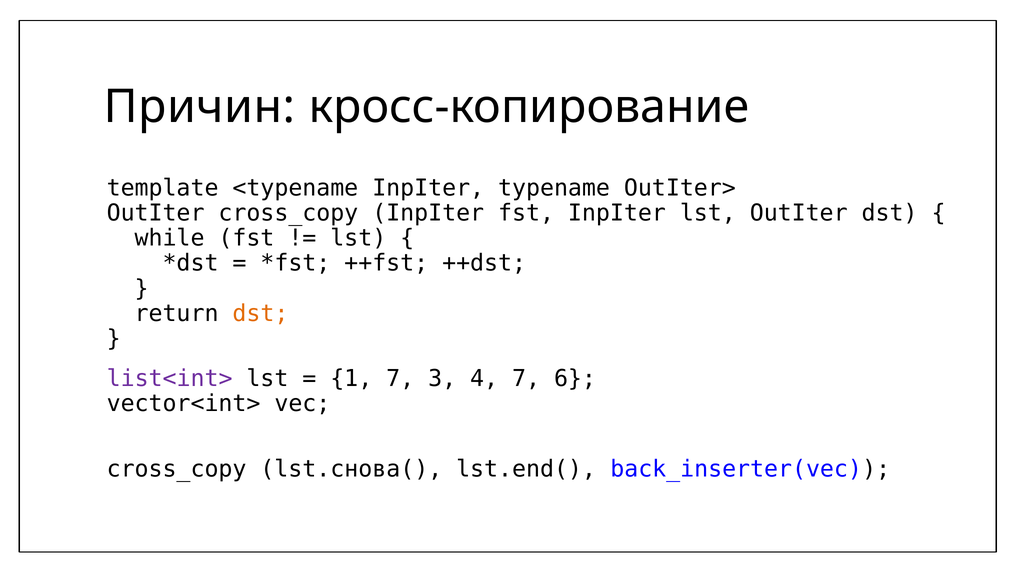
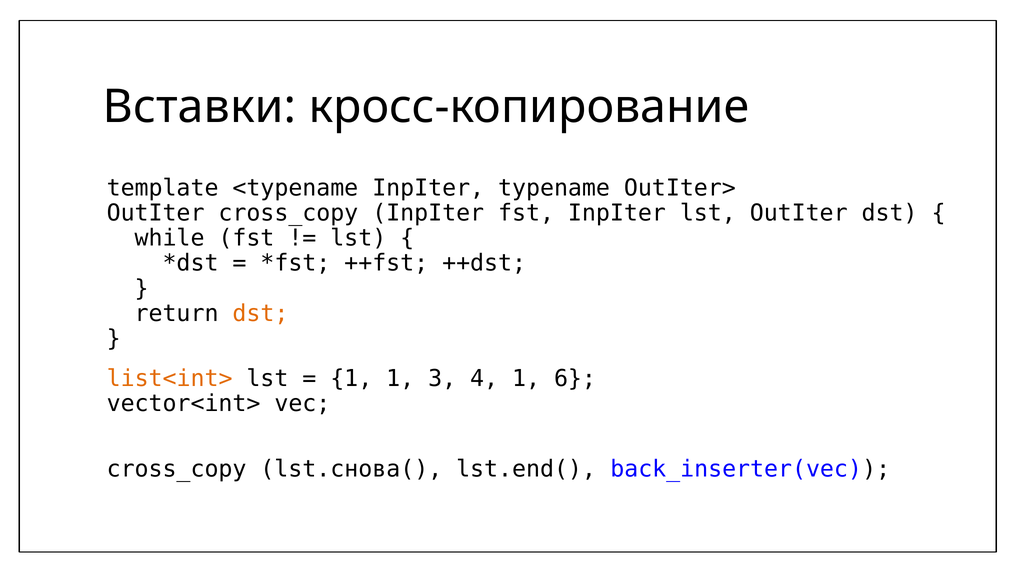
Причин: Причин -> Вставки (200, 107)
list<int> colour: purple -> orange (170, 378)
1 7: 7 -> 1 (400, 378)
4 7: 7 -> 1 (526, 378)
